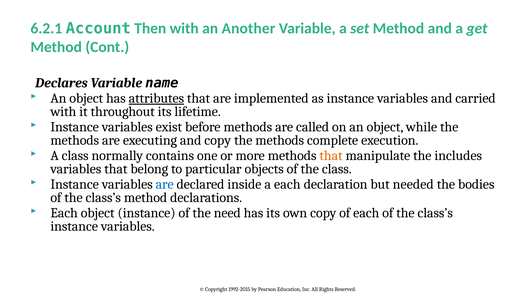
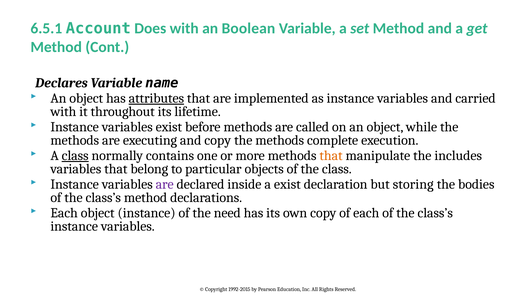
6.2.1: 6.2.1 -> 6.5.1 (46, 29)
Then: Then -> Does (150, 29)
Another: Another -> Boolean (248, 29)
class underline: none -> present (75, 156)
are colour: blue -> purple (165, 185)
a each: each -> exist (287, 185)
needed: needed -> storing (413, 185)
